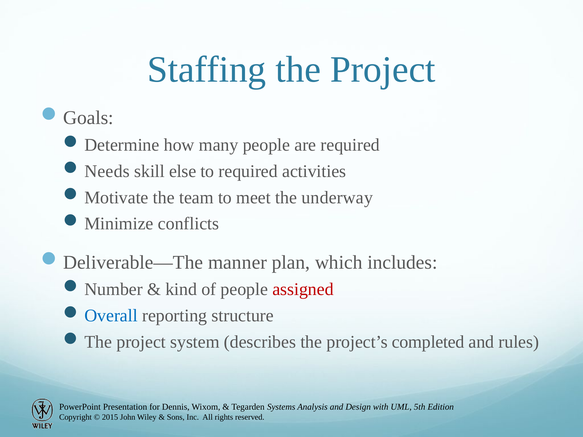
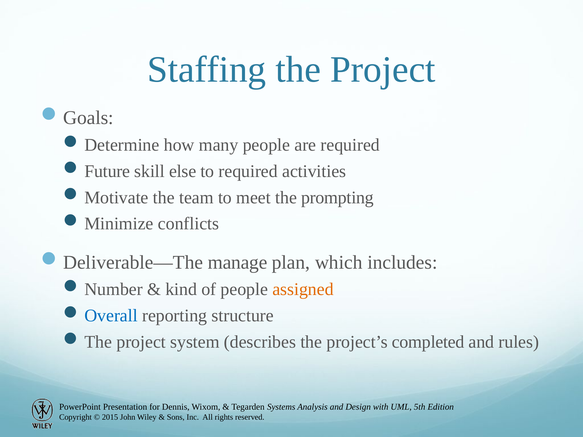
Needs: Needs -> Future (107, 171)
underway: underway -> prompting (337, 198)
manner: manner -> manage (238, 262)
assigned colour: red -> orange (303, 290)
